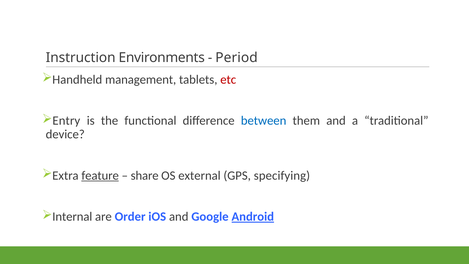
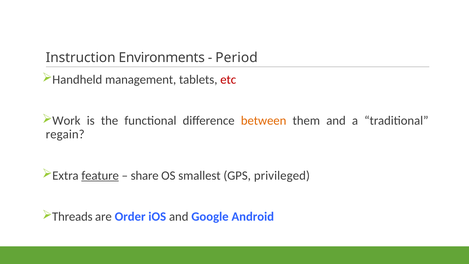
Entry: Entry -> Work (66, 121)
between colour: blue -> orange (264, 121)
device: device -> regain (65, 134)
external: external -> smallest (199, 175)
specifying: specifying -> privileged (282, 175)
Internal: Internal -> Threads (72, 217)
Android underline: present -> none (253, 217)
